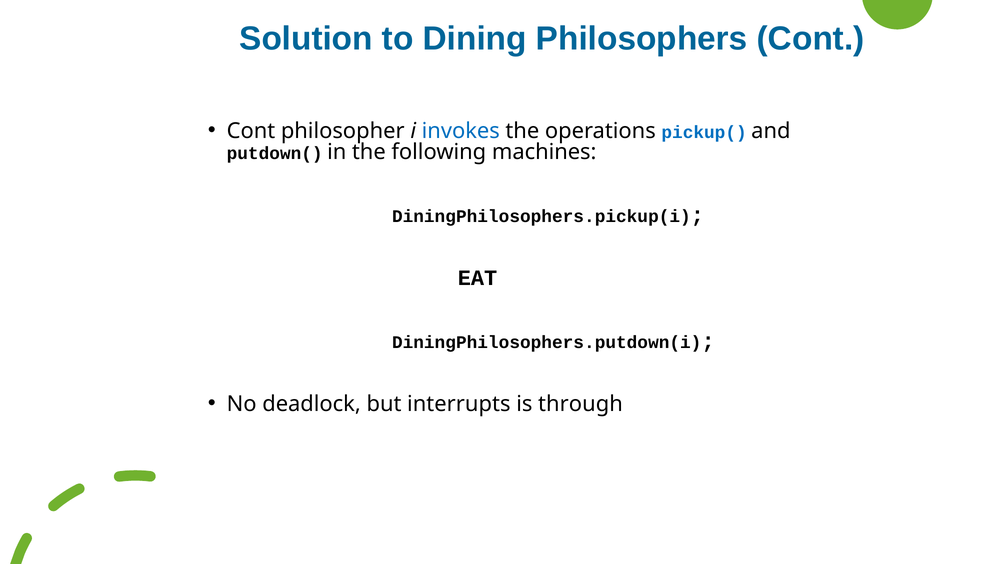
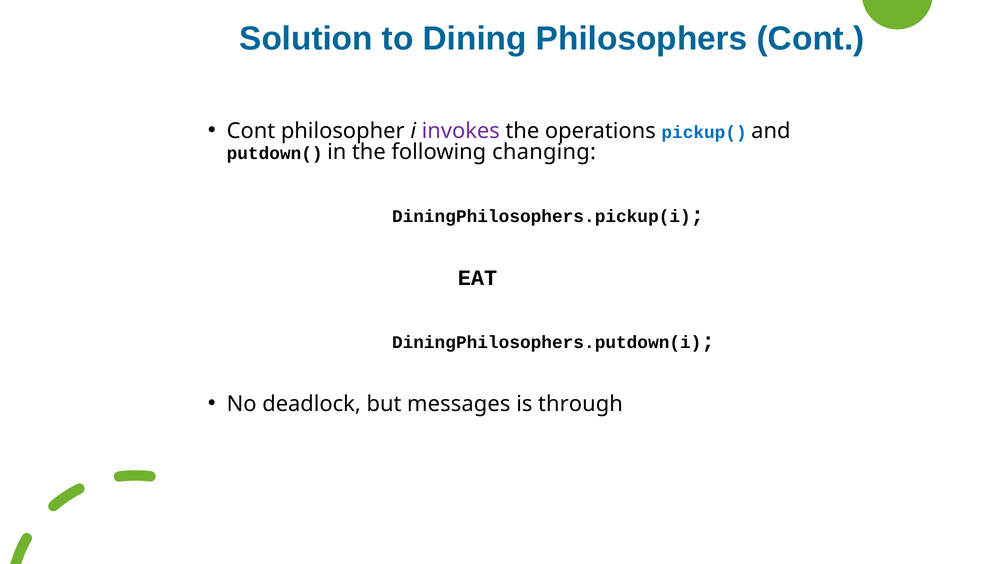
invokes colour: blue -> purple (461, 131)
machines: machines -> changing (544, 152)
interrupts: interrupts -> messages (459, 404)
